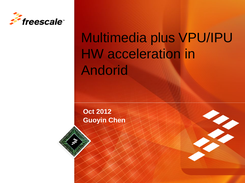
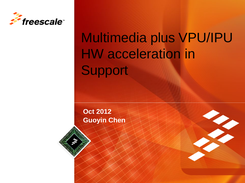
Andorid: Andorid -> Support (105, 71)
